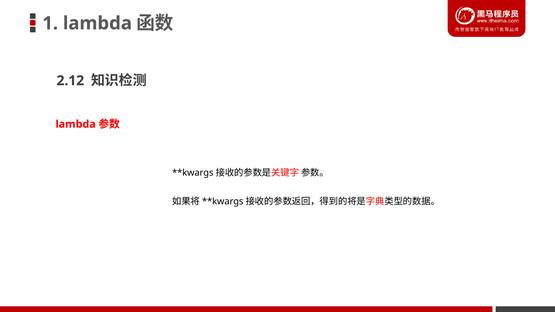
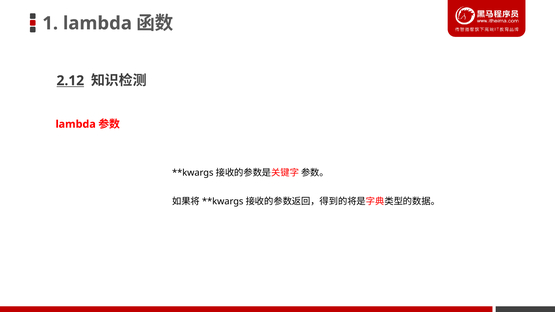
2.12 underline: none -> present (70, 81)
